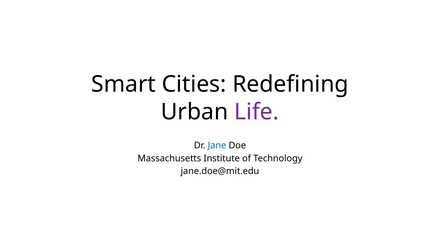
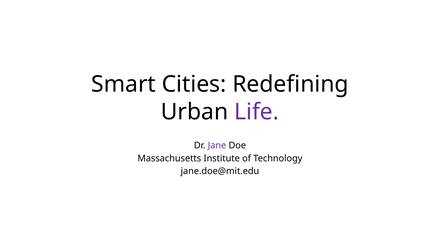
Jane colour: blue -> purple (217, 145)
